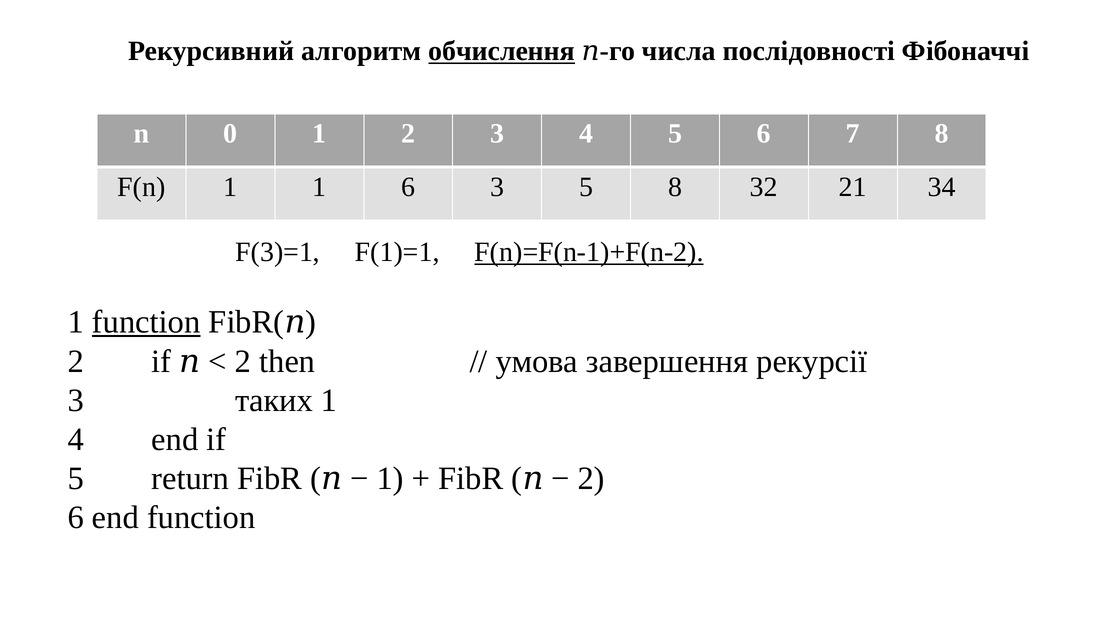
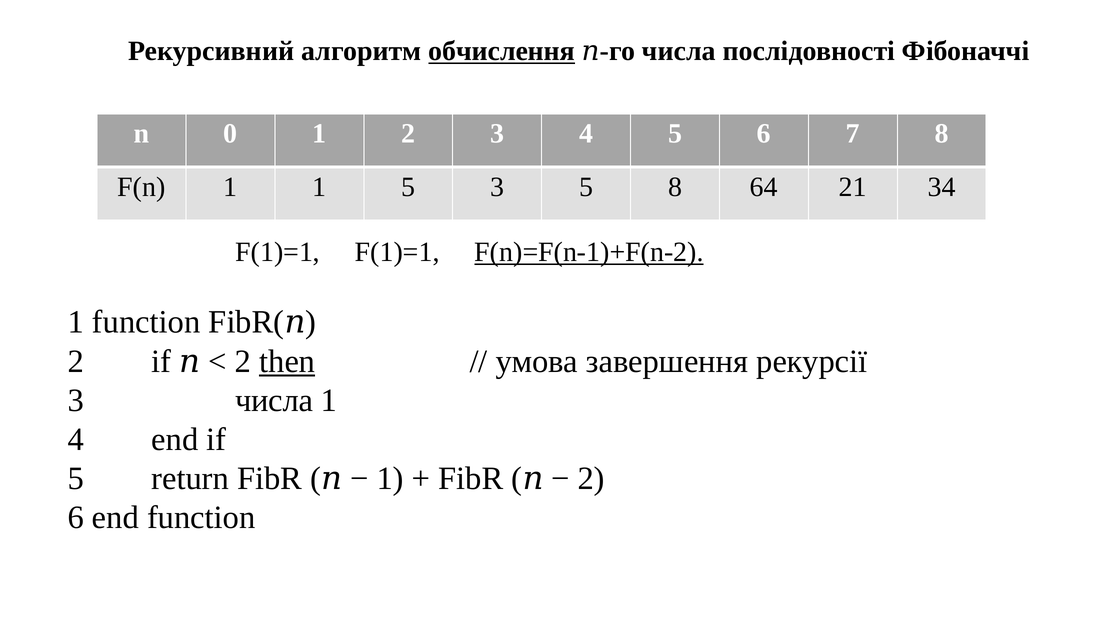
1 6: 6 -> 5 (408, 187)
32: 32 -> 64 (764, 187)
F(3)=1: F(3)=1 -> F(1)=1 (278, 252)
function underline: present -> none (146, 322)
then underline: none -> present (287, 361)
3 таких: таких -> числа (274, 401)
